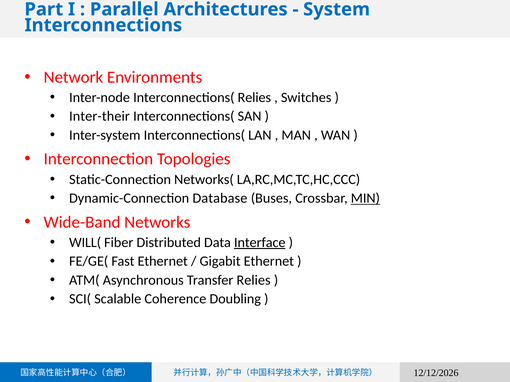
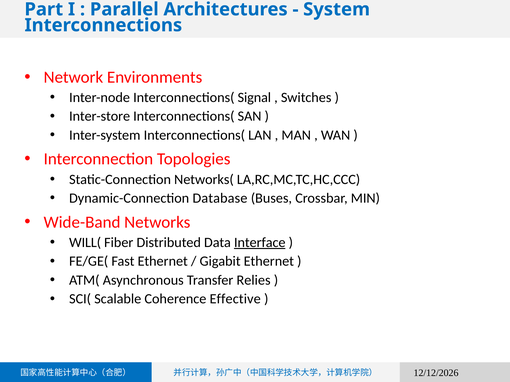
Interconnections( Relies: Relies -> Signal (254, 98)
Inter-their: Inter-their -> Inter-store (100, 116)
MIN underline: present -> none (365, 198)
Doubling: Doubling -> Effective (235, 299)
